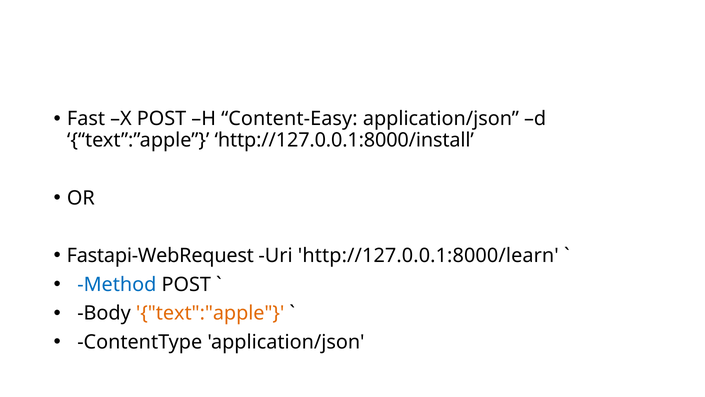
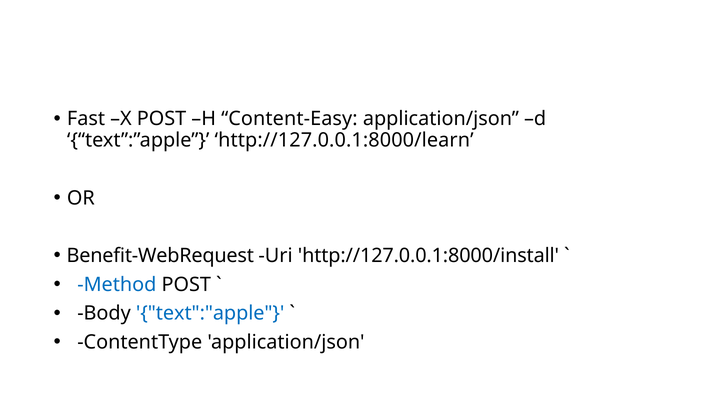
http://127.0.0.1:8000/install: http://127.0.0.1:8000/install -> http://127.0.0.1:8000/learn (344, 140)
Fastapi-WebRequest: Fastapi-WebRequest -> Benefit-WebRequest (160, 255)
http://127.0.0.1:8000/learn: http://127.0.0.1:8000/learn -> http://127.0.0.1:8000/install (428, 255)
text":"apple colour: orange -> blue (210, 313)
